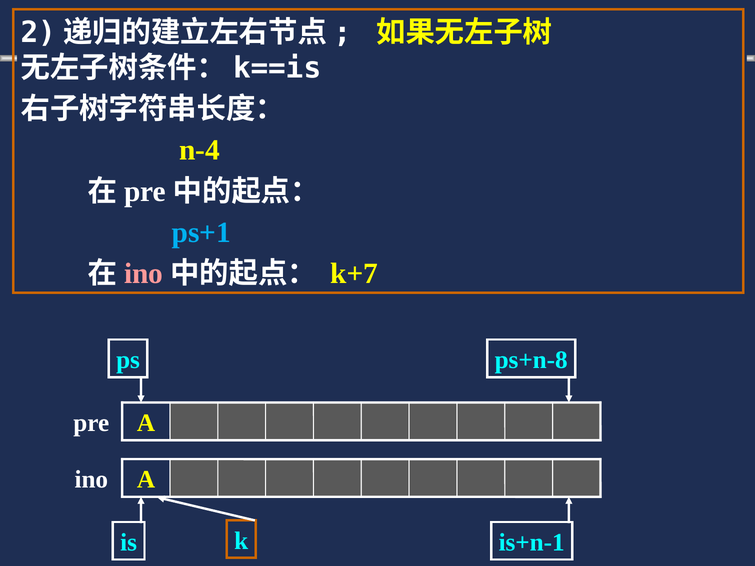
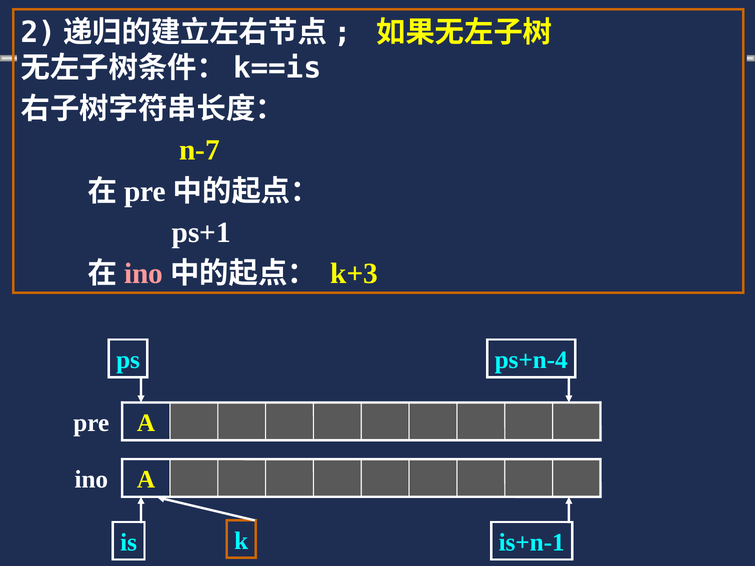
n-4: n-4 -> n-7 (199, 150)
ps+1 colour: light blue -> white (201, 233)
k+7: k+7 -> k+3 (354, 274)
ps+n-8: ps+n-8 -> ps+n-4 (531, 360)
